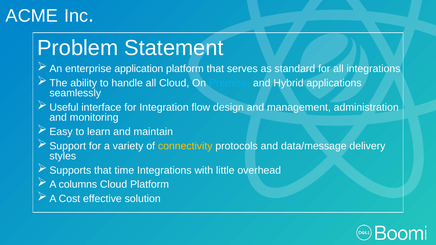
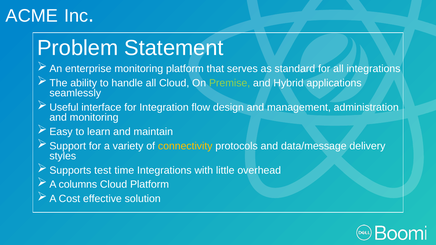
enterprise application: application -> monitoring (139, 69)
Premise colour: light blue -> light green (230, 83)
Supports that: that -> test (103, 170)
